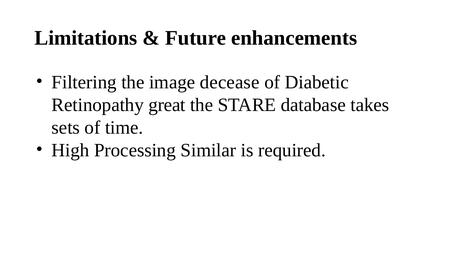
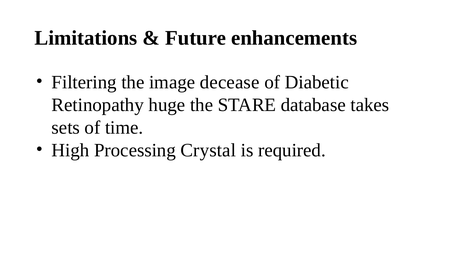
great: great -> huge (167, 105)
Similar: Similar -> Crystal (208, 150)
